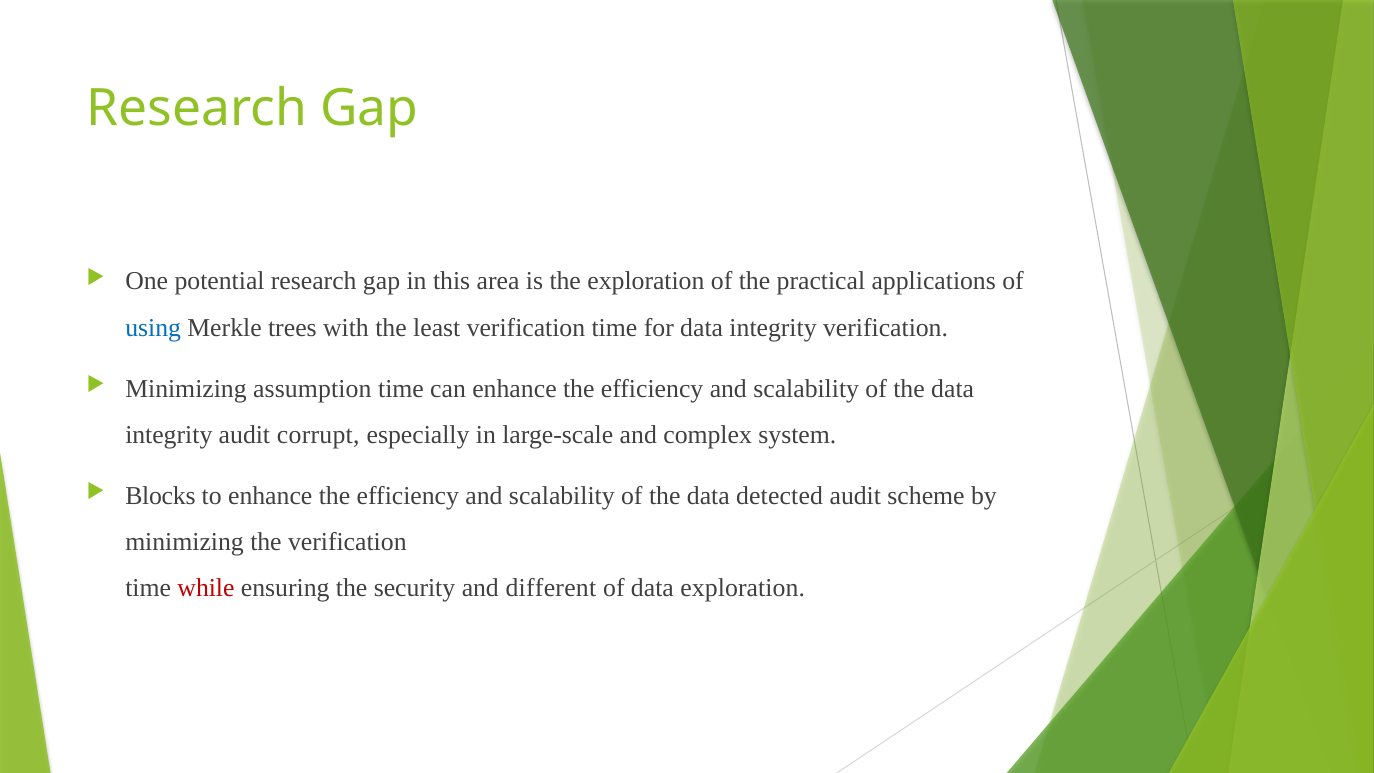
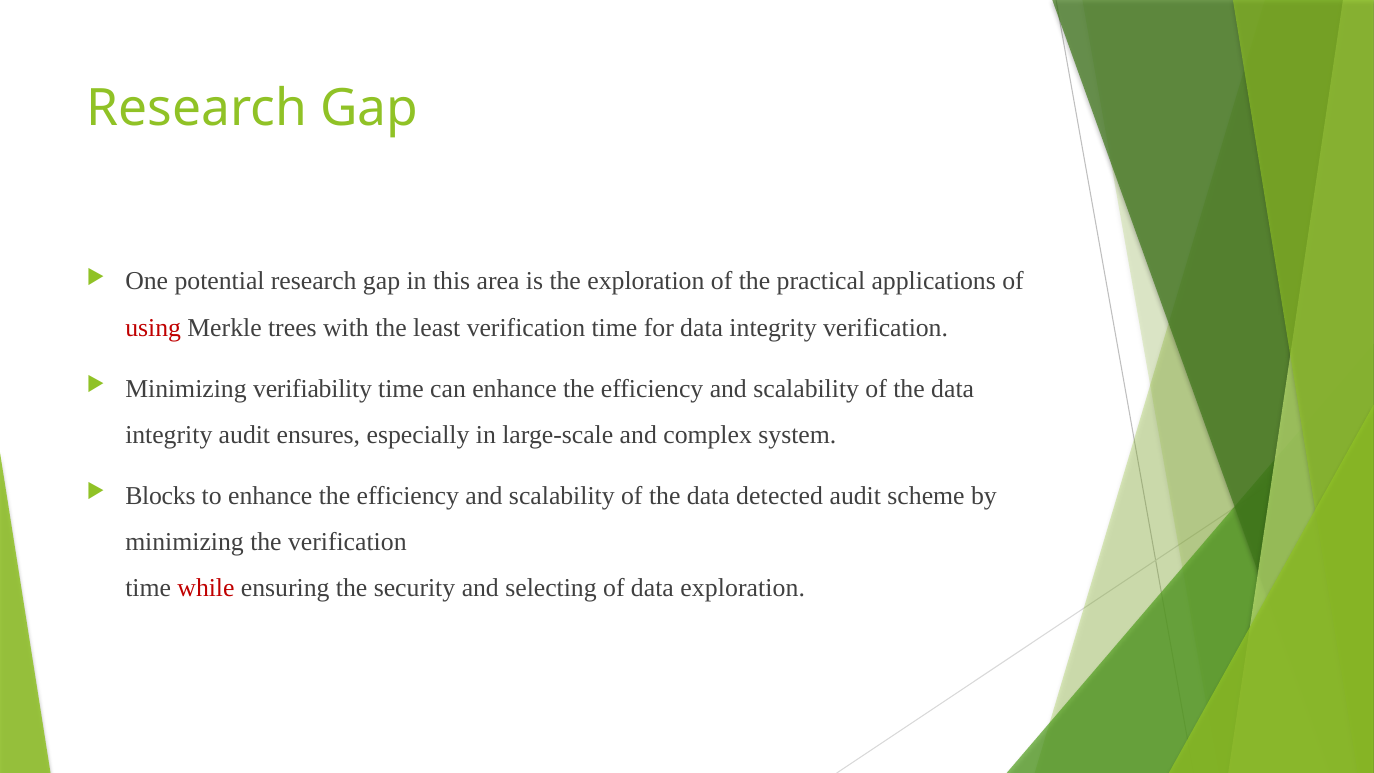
using colour: blue -> red (153, 328)
assumption: assumption -> verifiability (313, 388)
corrupt: corrupt -> ensures (318, 435)
different: different -> selecting (551, 588)
